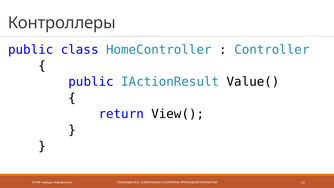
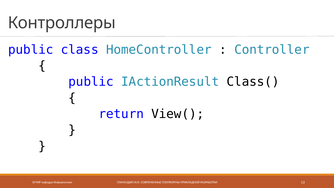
Value(: Value( -> Class( (253, 82)
